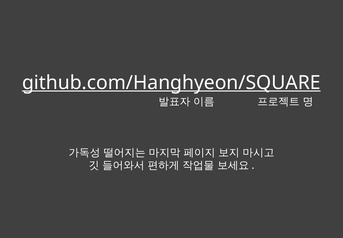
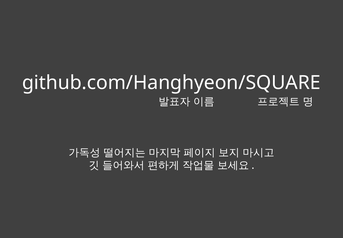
github.com/Hanghyeon/SQUARE underline: present -> none (171, 83)
